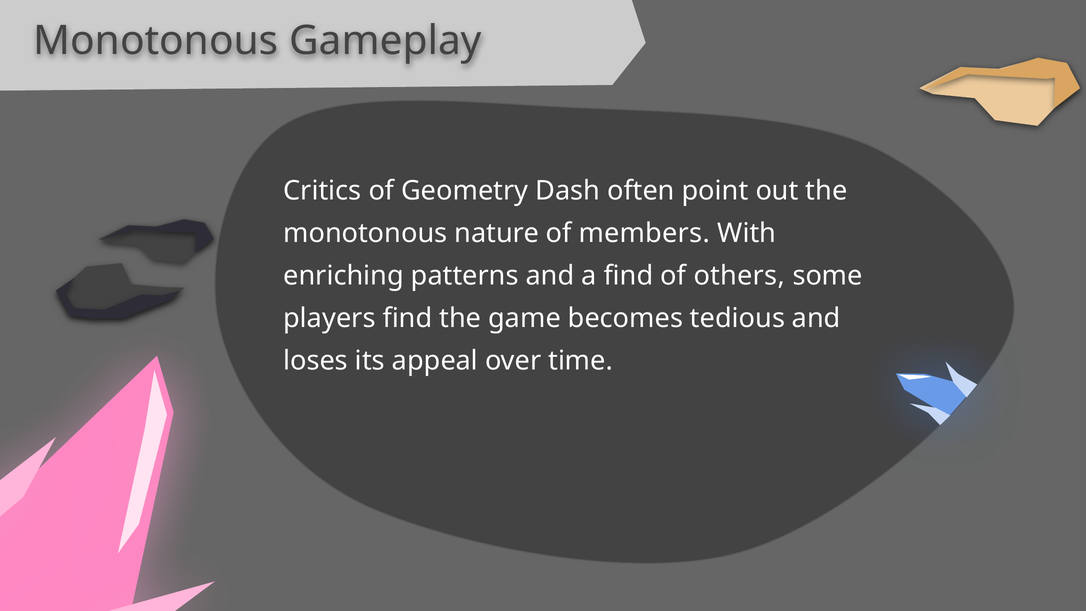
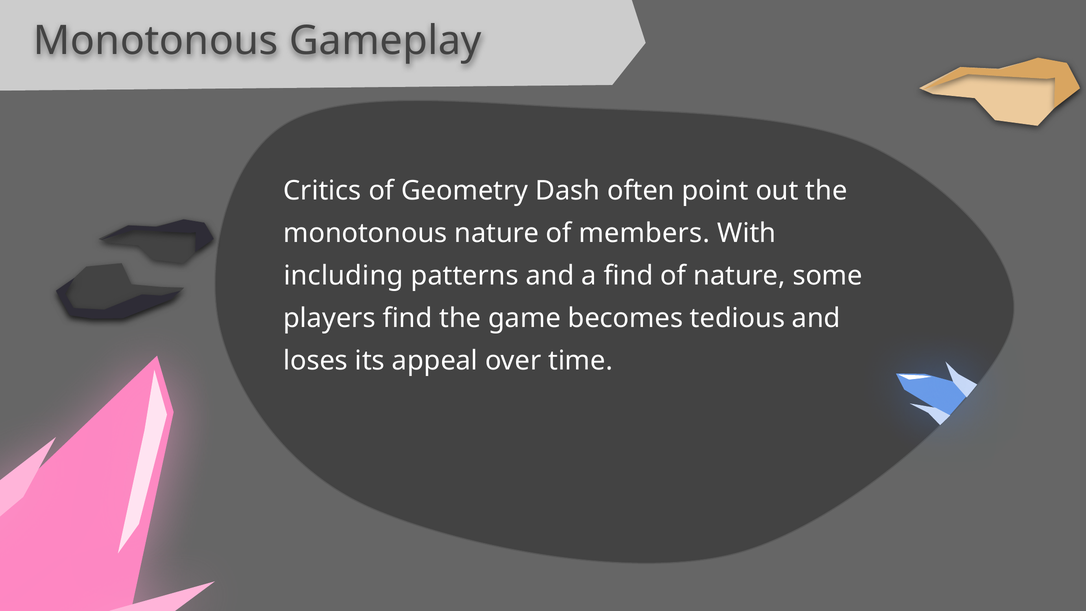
enriching: enriching -> including (343, 276)
of others: others -> nature (739, 276)
